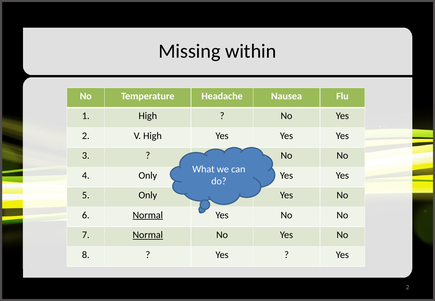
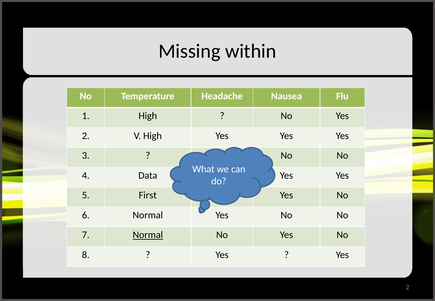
4 Only: Only -> Data (148, 176)
5 Only: Only -> First (148, 195)
Normal underline: present -> none (148, 215)
